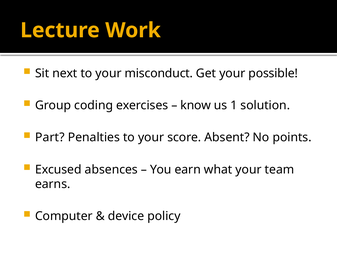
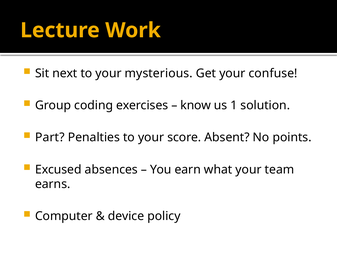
misconduct: misconduct -> mysterious (159, 73)
possible: possible -> confuse (273, 73)
